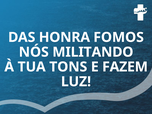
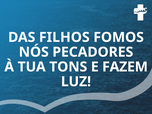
HONRA: HONRA -> FILHOS (64, 37)
MILITANDO: MILITANDO -> PECADORES (93, 52)
